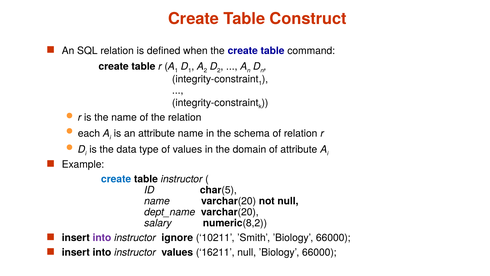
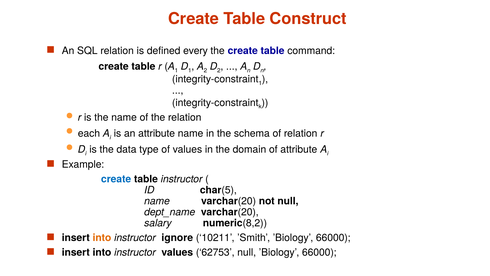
when: when -> every (196, 51)
into colour: purple -> orange (102, 238)
16211: 16211 -> 62753 (215, 252)
